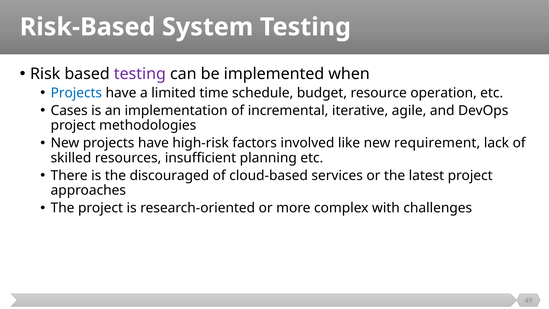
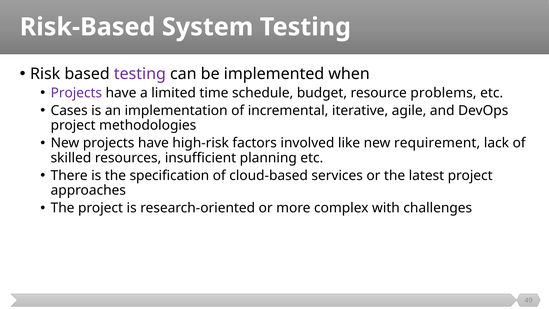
Projects colour: blue -> purple (76, 93)
operation: operation -> problems (443, 93)
discouraged: discouraged -> specification (169, 176)
